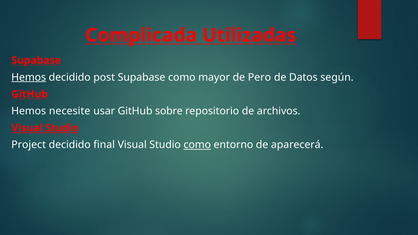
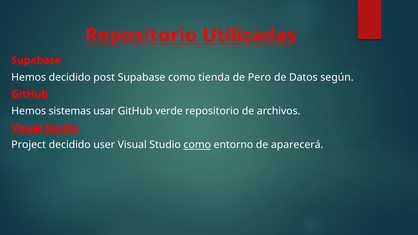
Complicada: Complicada -> Repositorio (141, 35)
Hemos underline: present -> none (29, 77)
mayor: mayor -> tienda (214, 77)
necesite: necesite -> sistemas (70, 111)
sobre: sobre -> verde (169, 111)
final: final -> user (104, 145)
